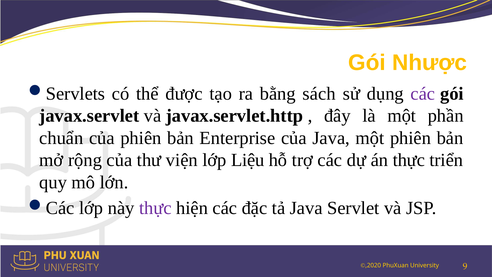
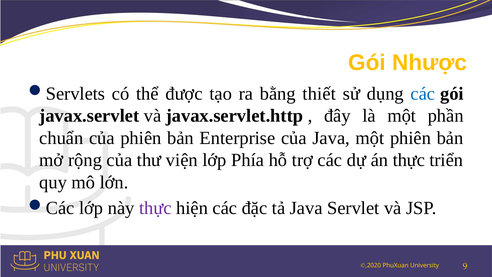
sách: sách -> thiết (319, 94)
các colour: purple -> blue (423, 94)
Liệu: Liệu -> Phía (248, 160)
